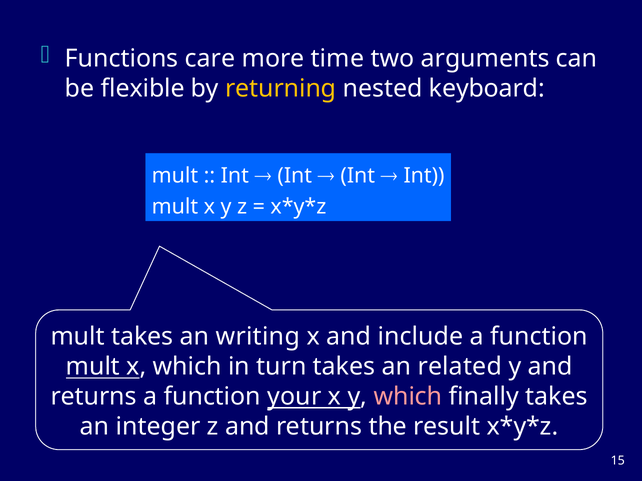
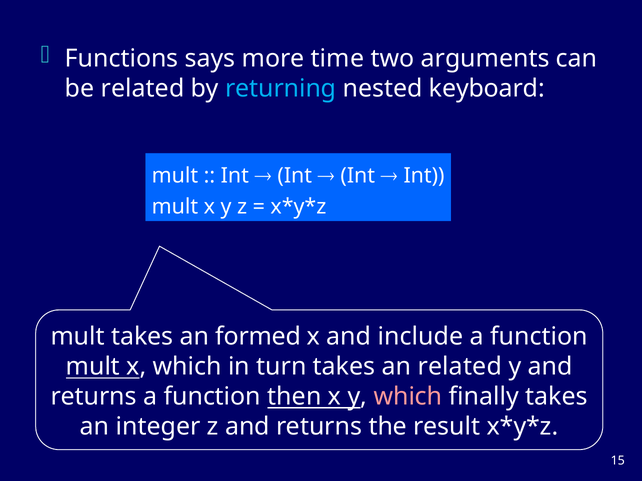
care: care -> says (210, 59)
be flexible: flexible -> related (143, 89)
returning colour: yellow -> light blue (281, 89)
writing: writing -> formed (258, 337)
your: your -> then (294, 397)
